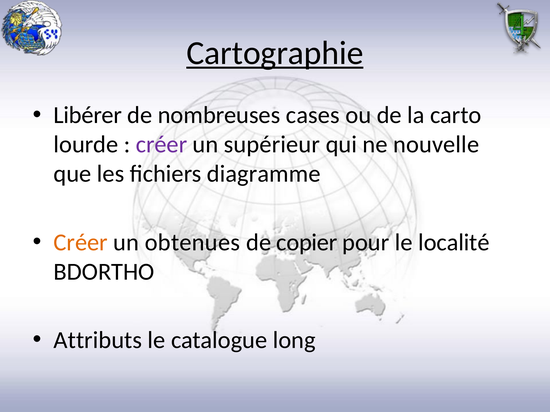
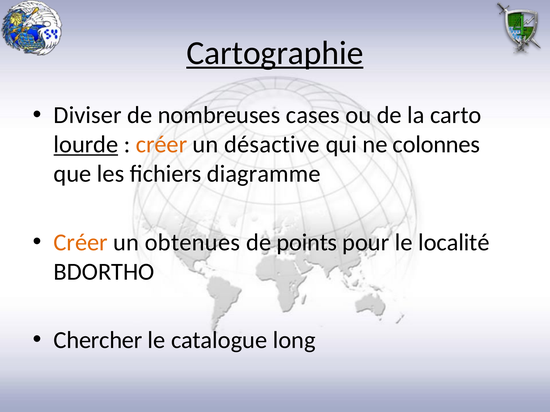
Libérer: Libérer -> Diviser (88, 115)
lourde underline: none -> present (86, 145)
créer colour: purple -> orange (161, 145)
supérieur: supérieur -> désactive (272, 145)
nouvelle: nouvelle -> colonnes (436, 145)
copier: copier -> points (307, 243)
Attributs: Attributs -> Chercher (98, 340)
